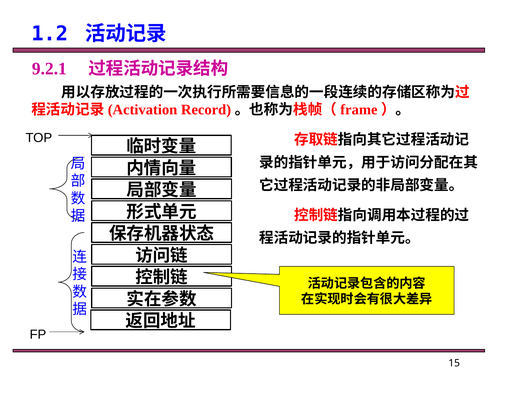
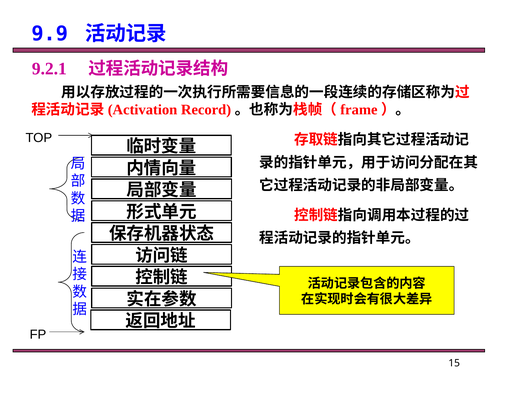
1.2: 1.2 -> 9.9 (50, 34)
